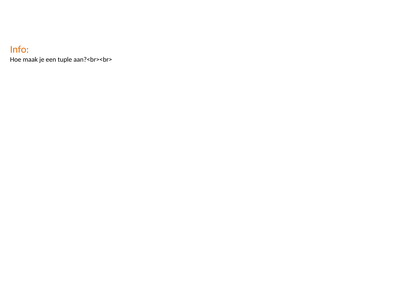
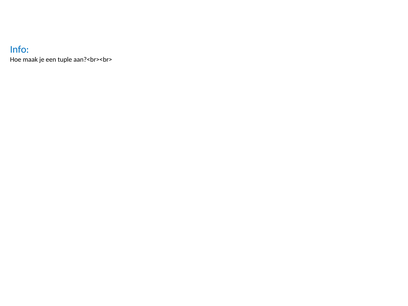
Info colour: orange -> blue (20, 50)
